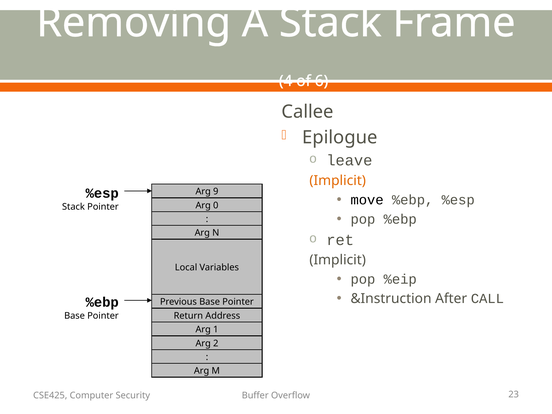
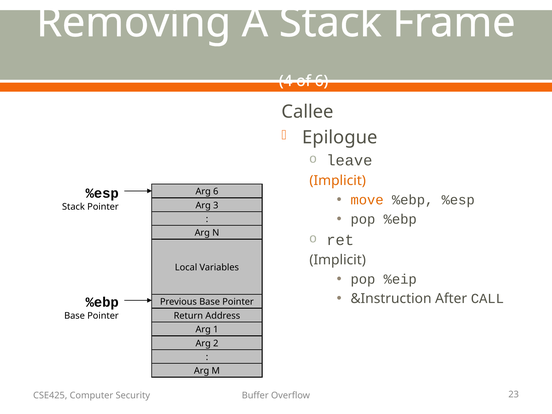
Arg 9: 9 -> 6 (216, 192)
move colour: black -> orange (367, 200)
0: 0 -> 3 (216, 205)
